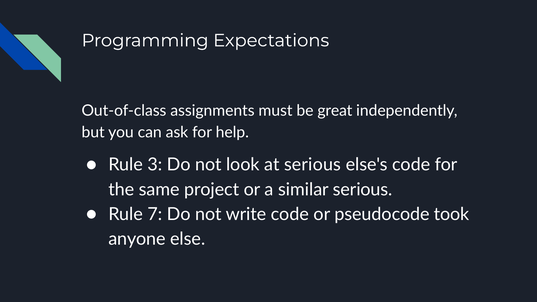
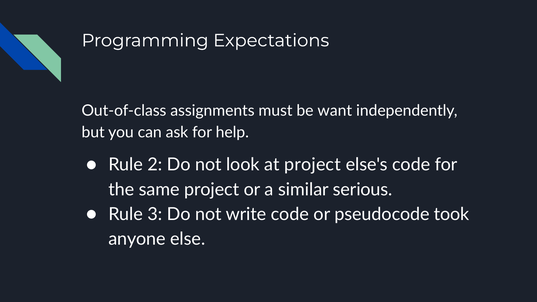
great: great -> want (335, 111)
3: 3 -> 2 (155, 165)
at serious: serious -> project (313, 165)
7: 7 -> 3 (155, 214)
